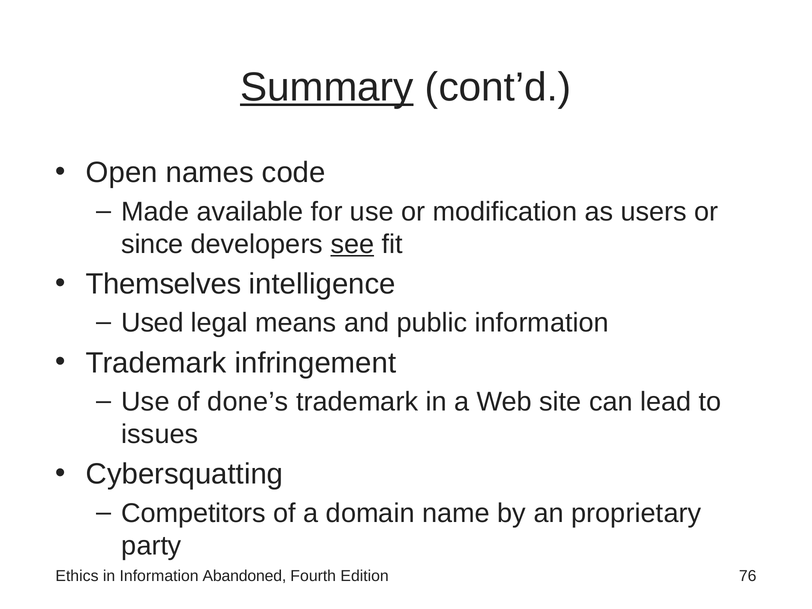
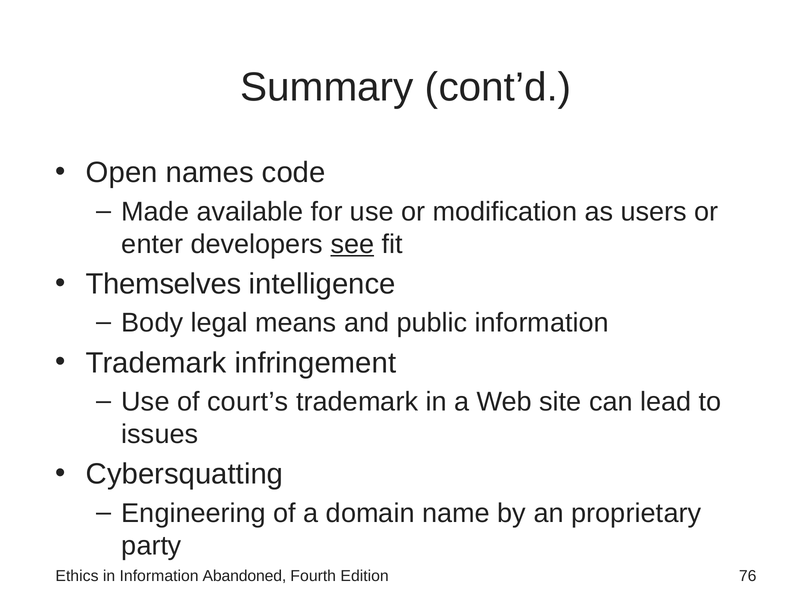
Summary underline: present -> none (327, 87)
since: since -> enter (152, 244)
Used: Used -> Body (152, 323)
done’s: done’s -> court’s (248, 402)
Competitors: Competitors -> Engineering (194, 513)
